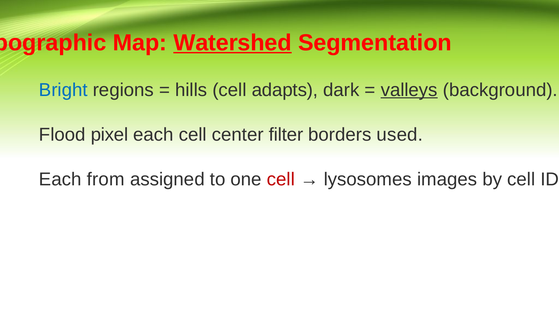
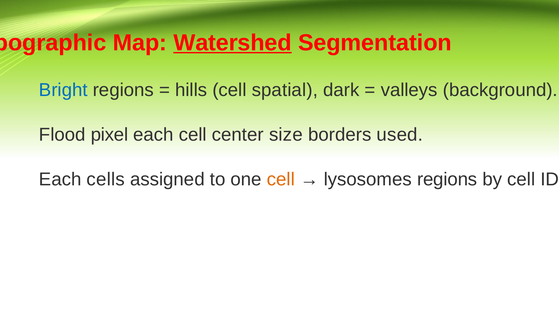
adapts: adapts -> spatial (285, 90)
valleys underline: present -> none (409, 90)
filter: filter -> size (286, 135)
from: from -> cells (106, 179)
cell colour: red -> orange (281, 179)
lysosomes images: images -> regions (447, 179)
